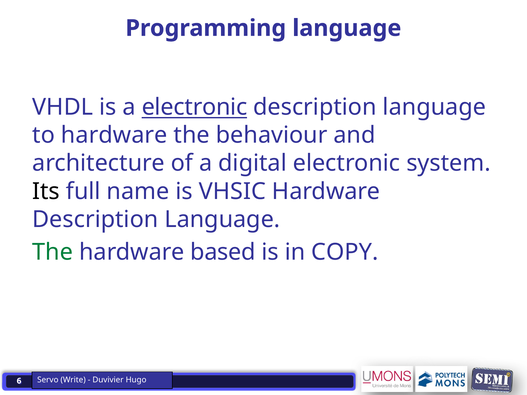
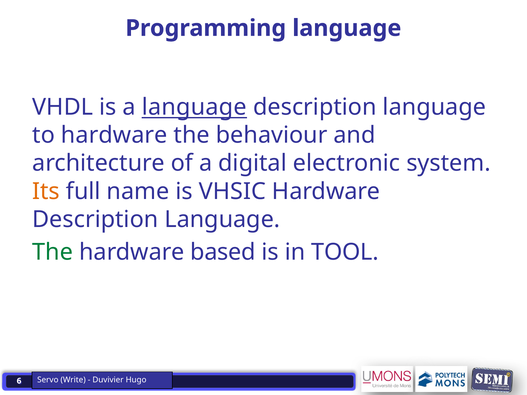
a electronic: electronic -> language (194, 107)
Its colour: black -> orange (46, 191)
COPY: COPY -> TOOL (345, 252)
